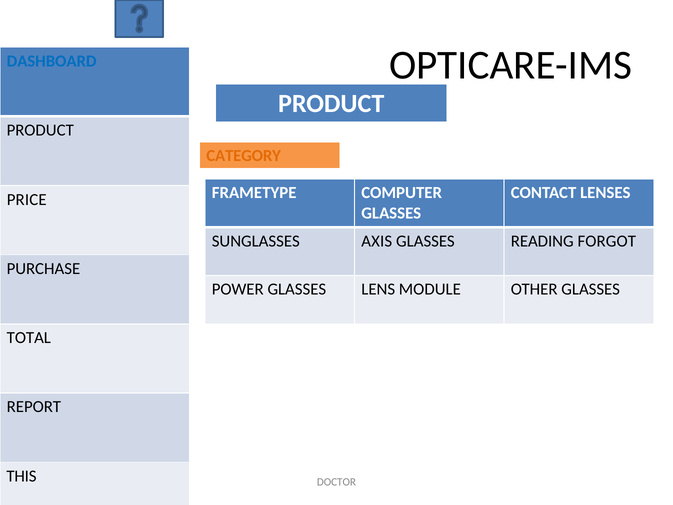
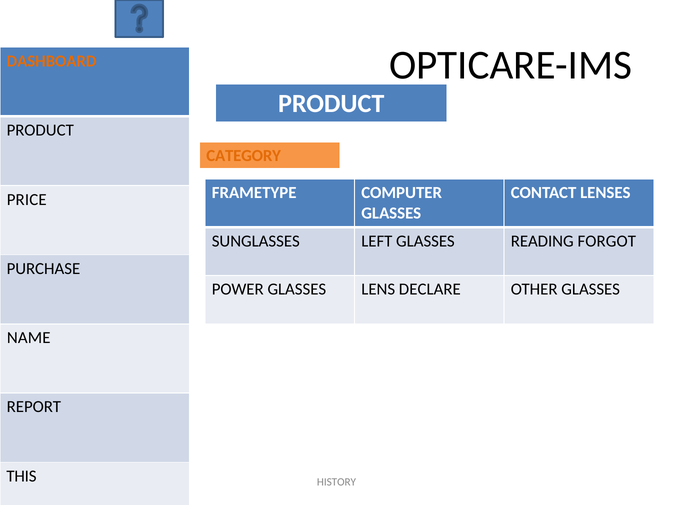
DASHBOARD colour: blue -> orange (52, 61)
AXIS: AXIS -> LEFT (377, 241)
MODULE: MODULE -> DECLARE (430, 289)
TOTAL: TOTAL -> NAME (29, 338)
DOCTOR: DOCTOR -> HISTORY (336, 482)
